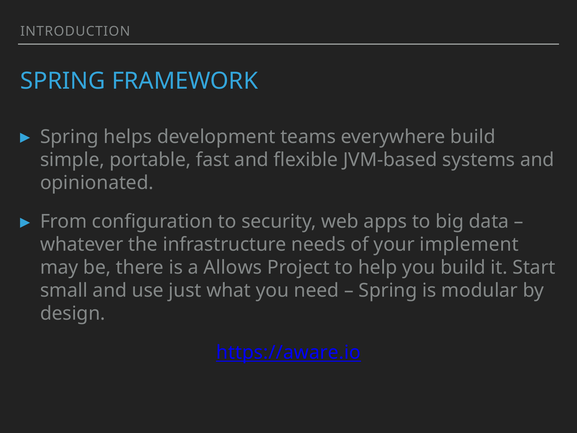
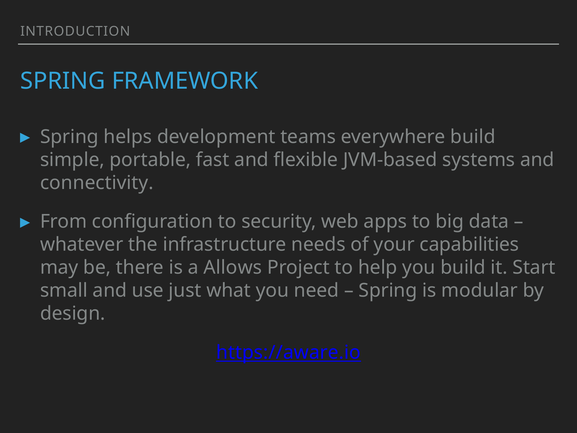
opinionated: opinionated -> connectivity (97, 183)
implement: implement -> capabilities (469, 245)
